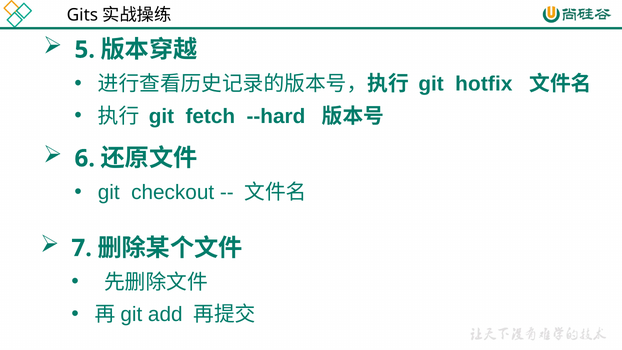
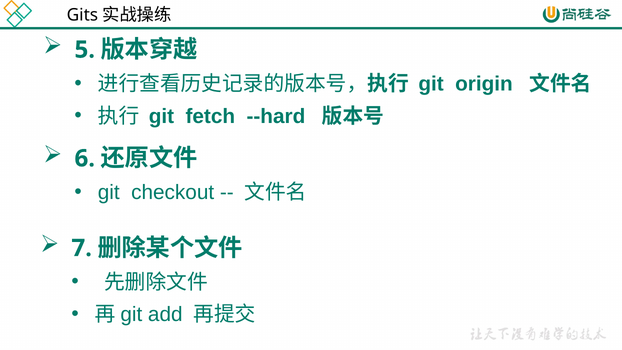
hotfix: hotfix -> origin (484, 84)
